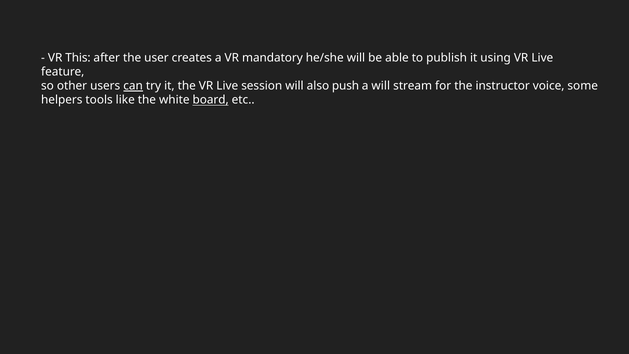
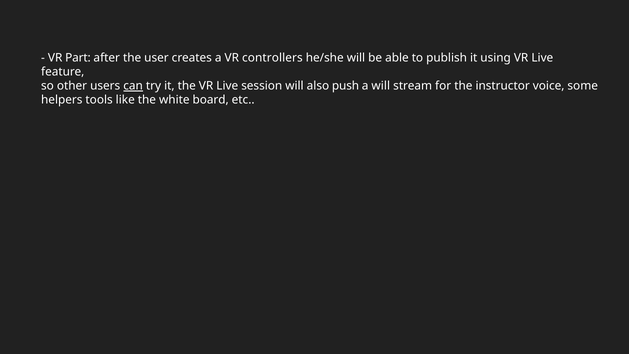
This: This -> Part (78, 58)
mandatory: mandatory -> controllers (272, 58)
board underline: present -> none (211, 100)
